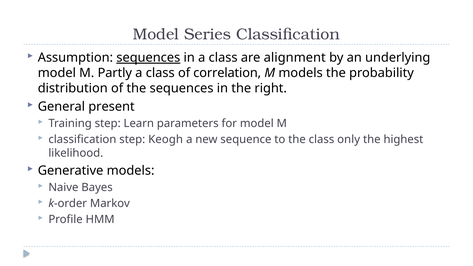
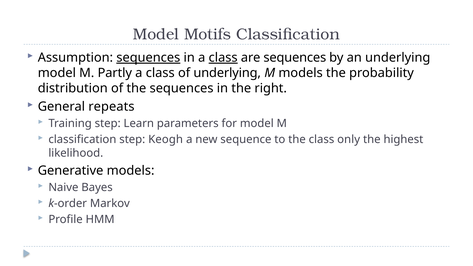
Series: Series -> Motifs (208, 34)
class underline: none -> present (223, 58)
are alignment: alignment -> sequences (295, 58)
of correlation: correlation -> underlying (227, 73)
present: present -> repeats (111, 107)
